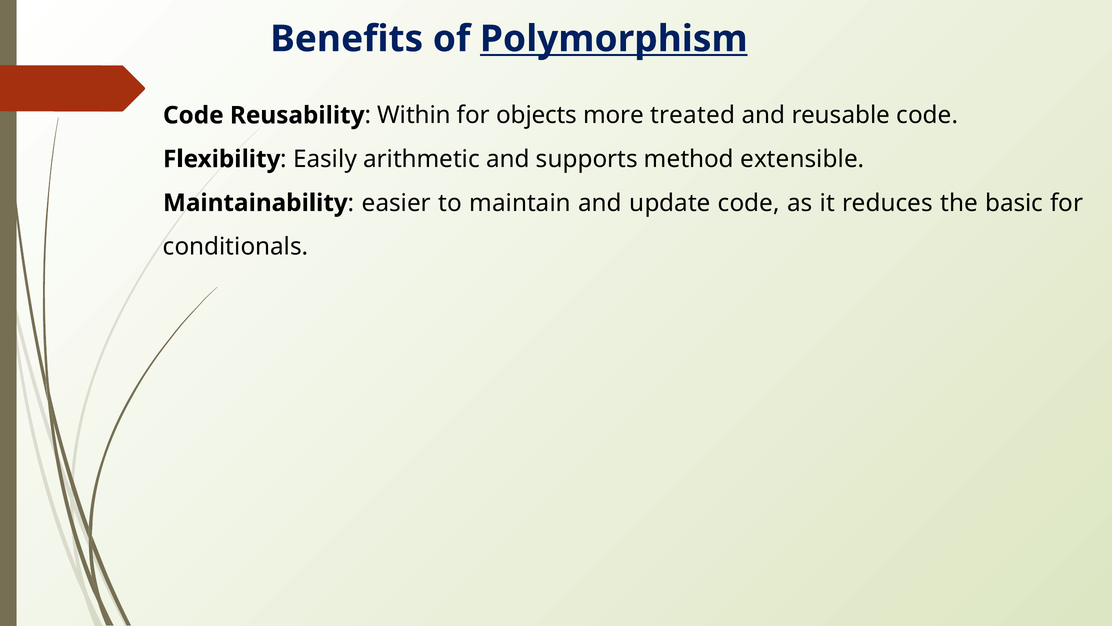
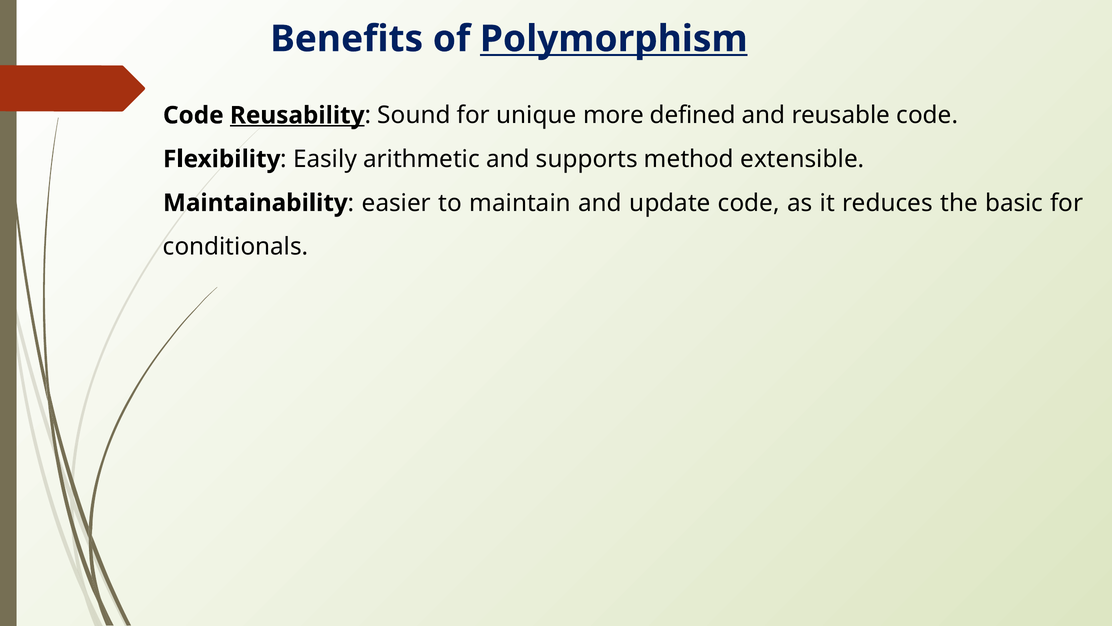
Reusability underline: none -> present (297, 115)
Within: Within -> Sound (414, 115)
objects: objects -> unique (536, 115)
treated: treated -> defined (693, 115)
